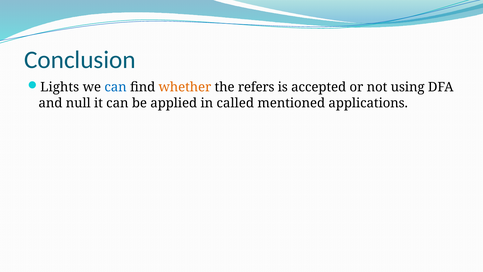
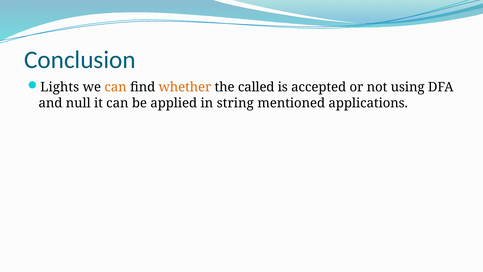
can colour: blue -> orange (116, 87)
refers: refers -> called (256, 87)
called: called -> string (235, 103)
